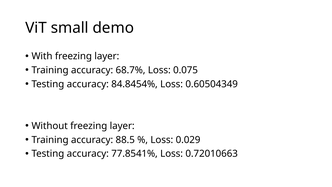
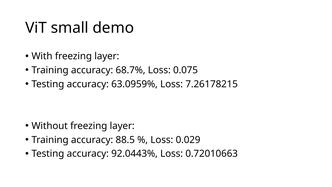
84.8454%: 84.8454% -> 63.0959% (134, 84)
0.60504349: 0.60504349 -> 7.26178215 (212, 84)
77.8541%: 77.8541% -> 92.0443% (134, 154)
